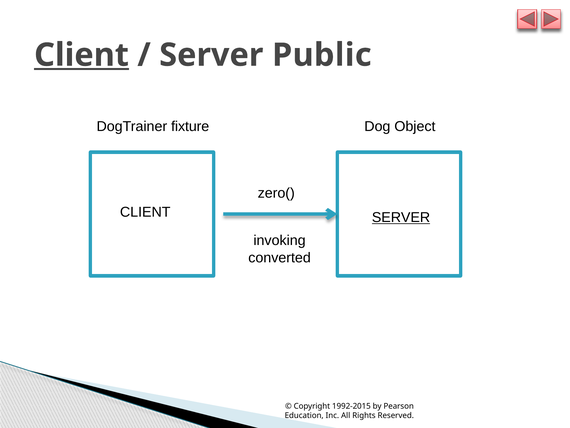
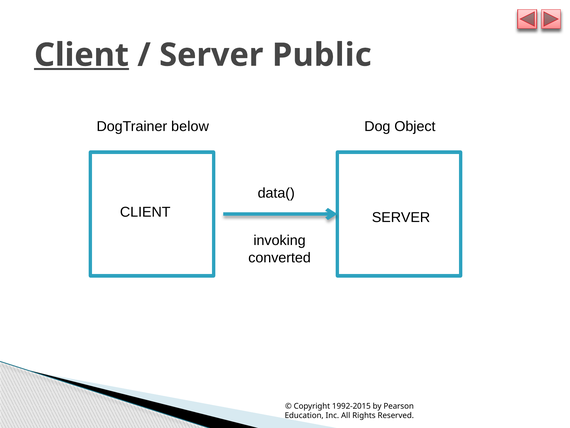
fixture: fixture -> below (190, 126)
zero(: zero( -> data( (276, 193)
SERVER underline: present -> none (401, 217)
